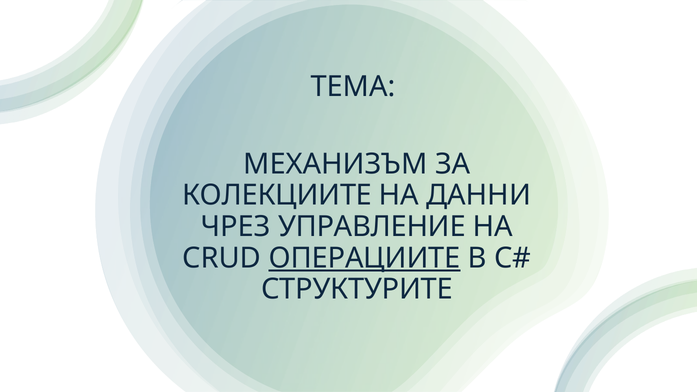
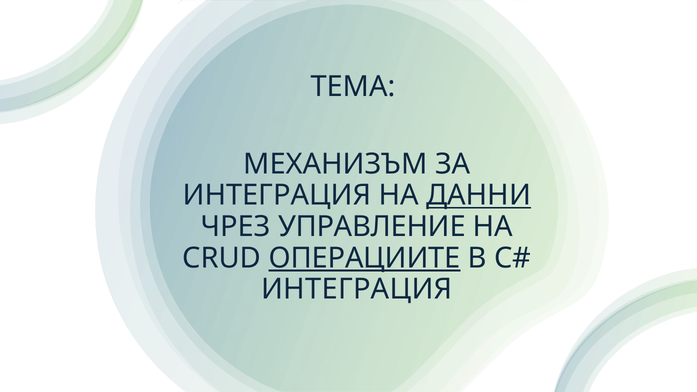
КОЛЕКЦИИТЕ: КОЛЕКЦИИТЕ -> ИНТЕГРАЦИЯ (277, 195)
ДАННИ underline: none -> present (479, 195)
СТРУКТУРИТЕ: СТРУКТУРИТЕ -> ИНТЕГРАЦИЯ (357, 289)
